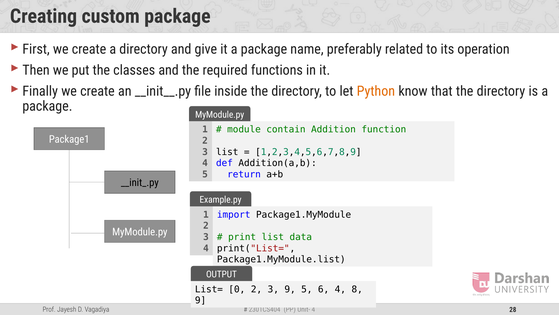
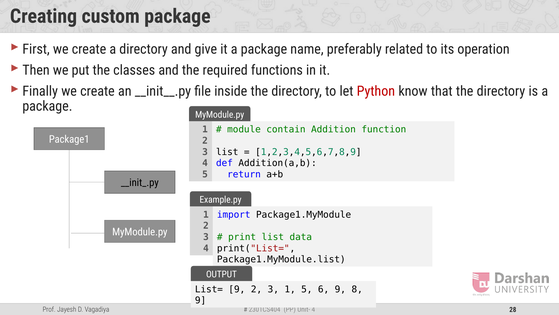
Python colour: orange -> red (376, 91)
List= 0: 0 -> 9 (237, 289)
3 9: 9 -> 1 (290, 289)
6 4: 4 -> 9 (340, 289)
